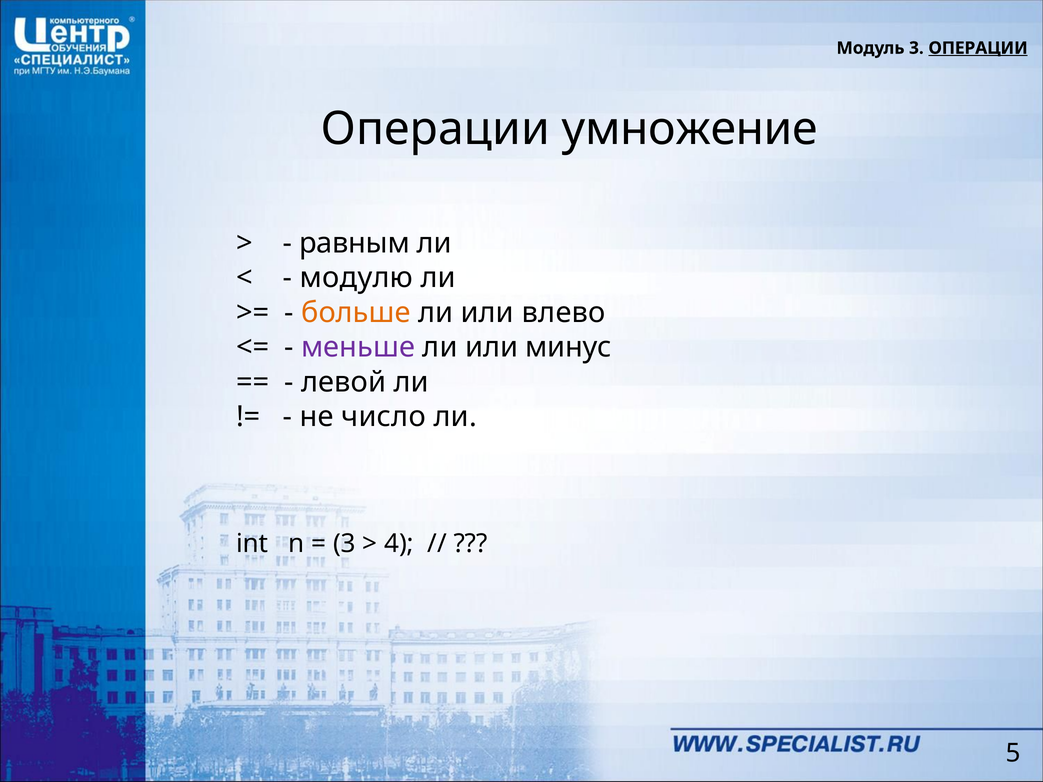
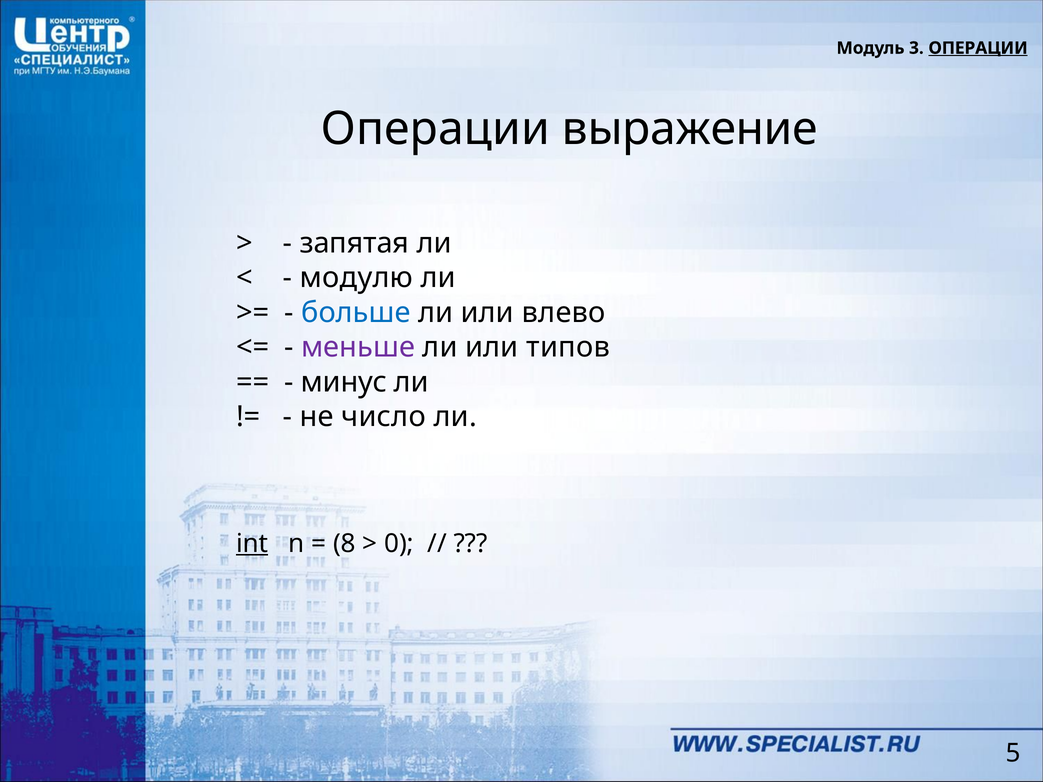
умножение: умножение -> выражение (690, 129)
равным: равным -> запятая (354, 243)
больше colour: orange -> blue (356, 313)
минус: минус -> типов (568, 347)
левой: левой -> минус (344, 382)
int underline: none -> present (252, 544)
3: 3 -> 8 (344, 544)
4: 4 -> 0 (399, 544)
